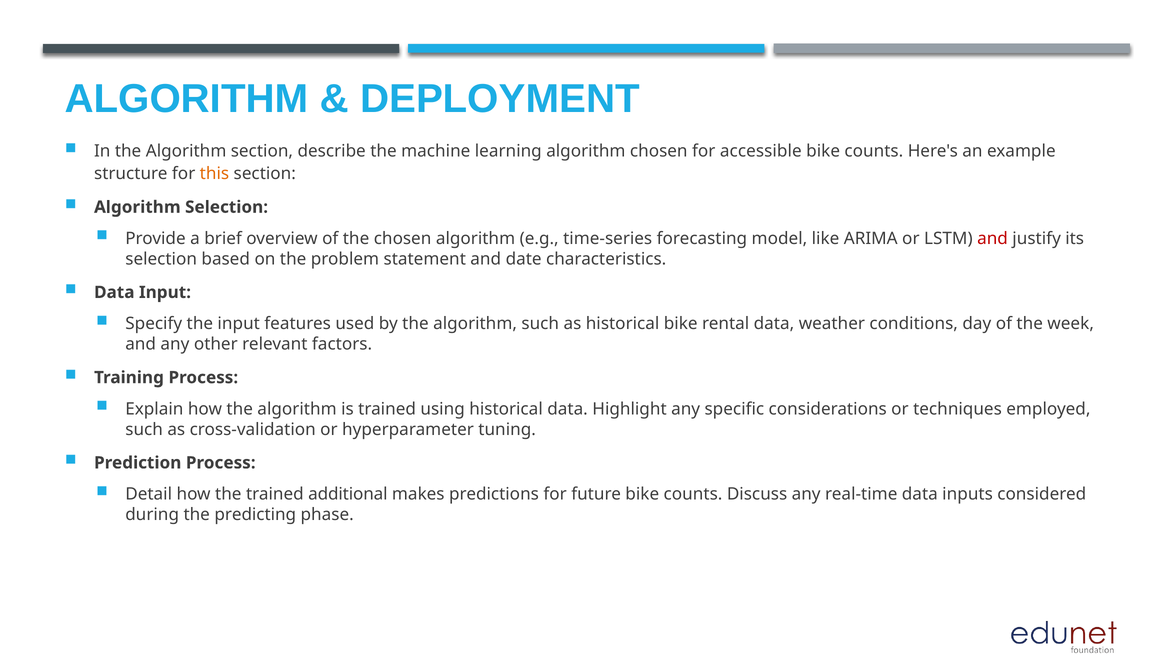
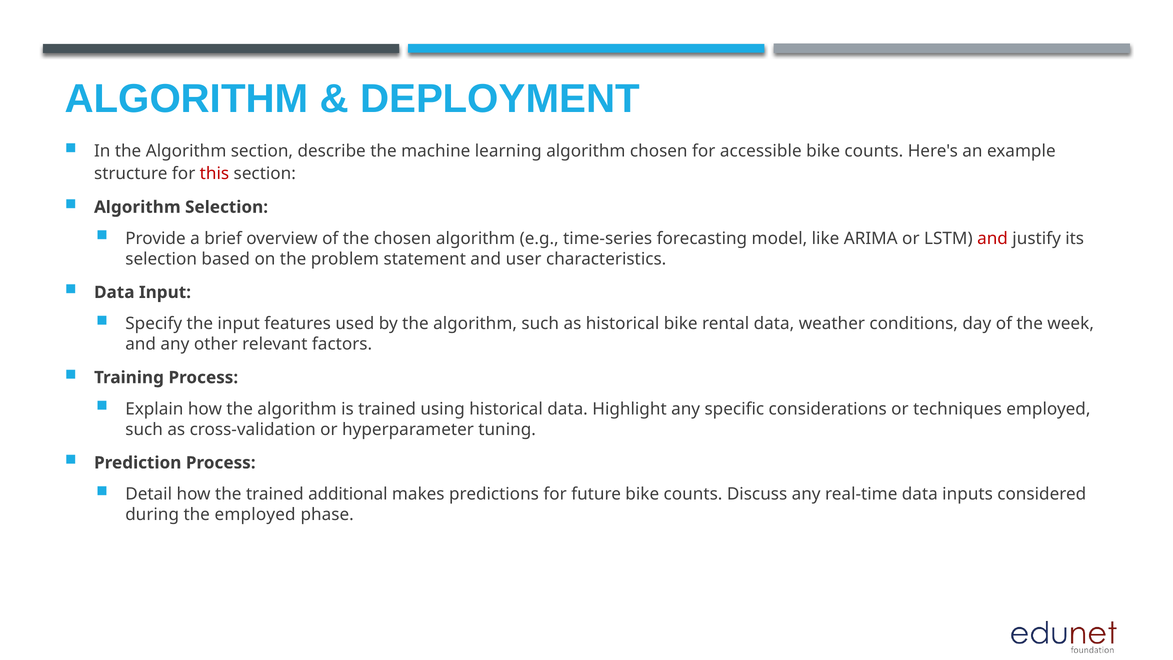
this colour: orange -> red (214, 174)
date: date -> user (524, 259)
the predicting: predicting -> employed (255, 515)
